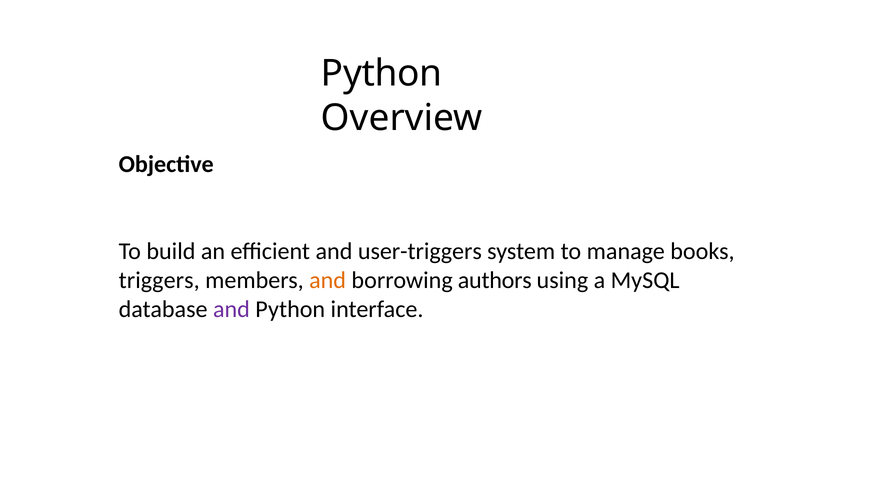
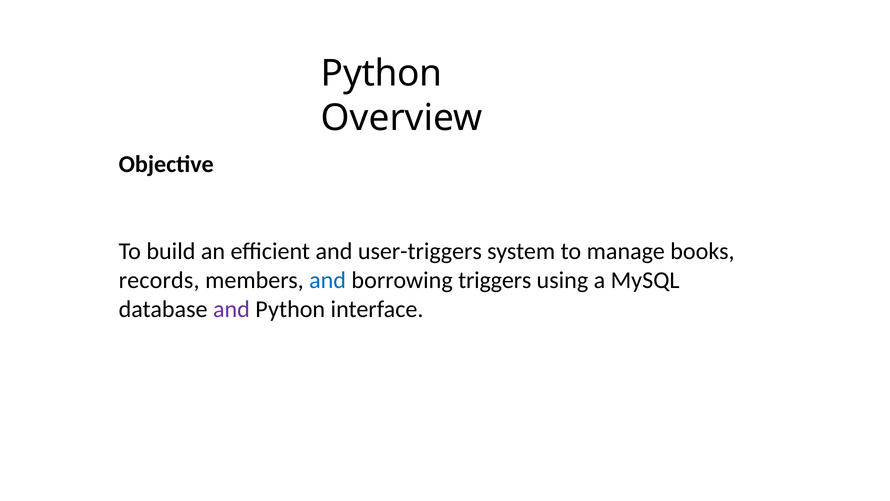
triggers: triggers -> records (159, 280)
and colour: orange -> blue (328, 280)
authors: authors -> triggers (495, 280)
